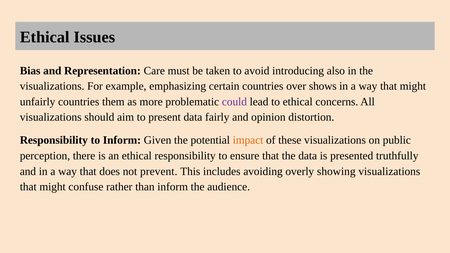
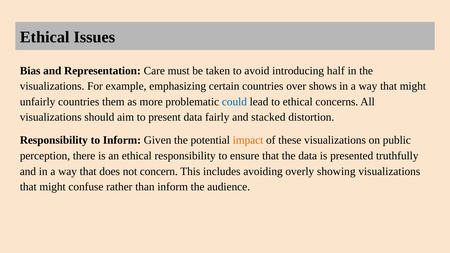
also: also -> half (336, 71)
could colour: purple -> blue (234, 102)
opinion: opinion -> stacked (268, 117)
prevent: prevent -> concern (159, 171)
